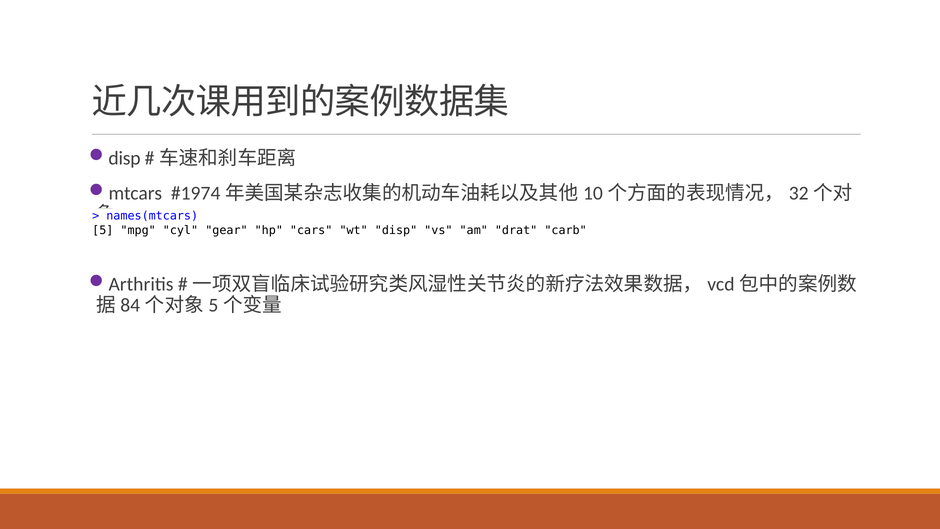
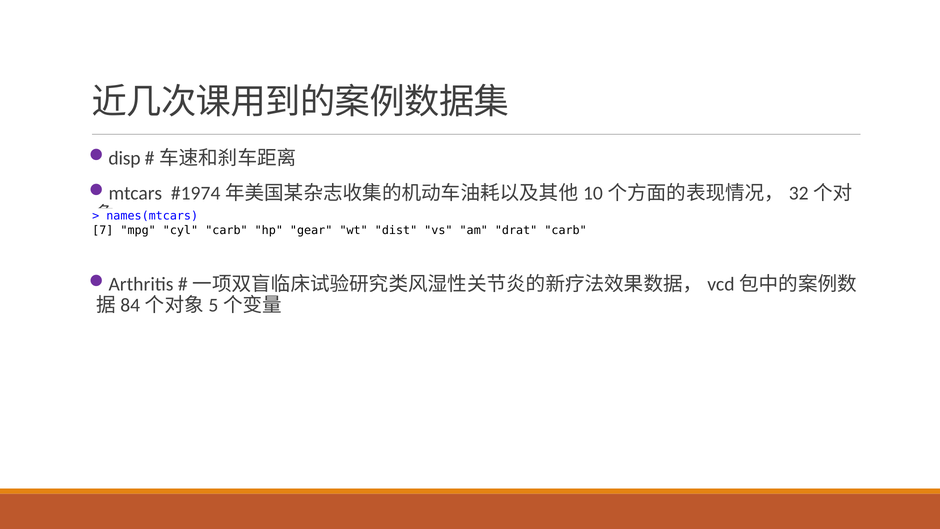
5: 5 -> 7 (103, 230)
cyl gear: gear -> carb (226, 230)
cars: cars -> gear (311, 230)
wt disp: disp -> dist (396, 230)
